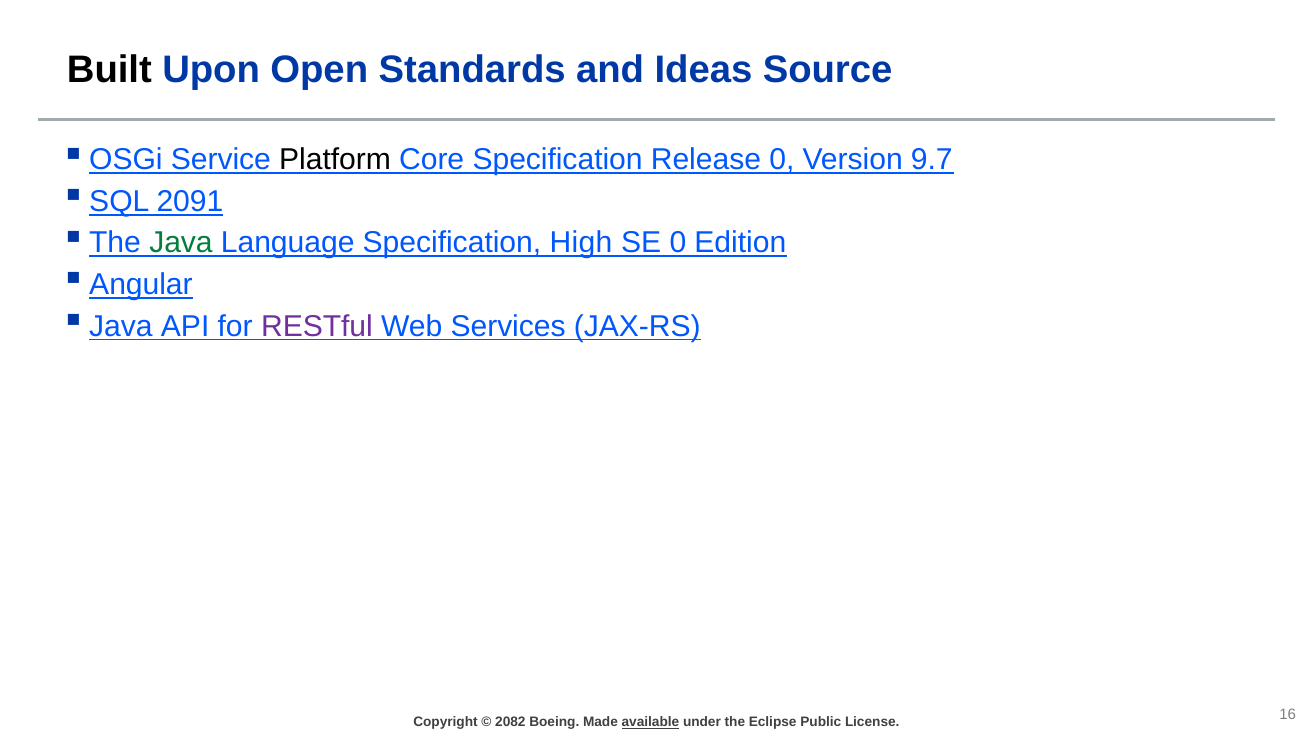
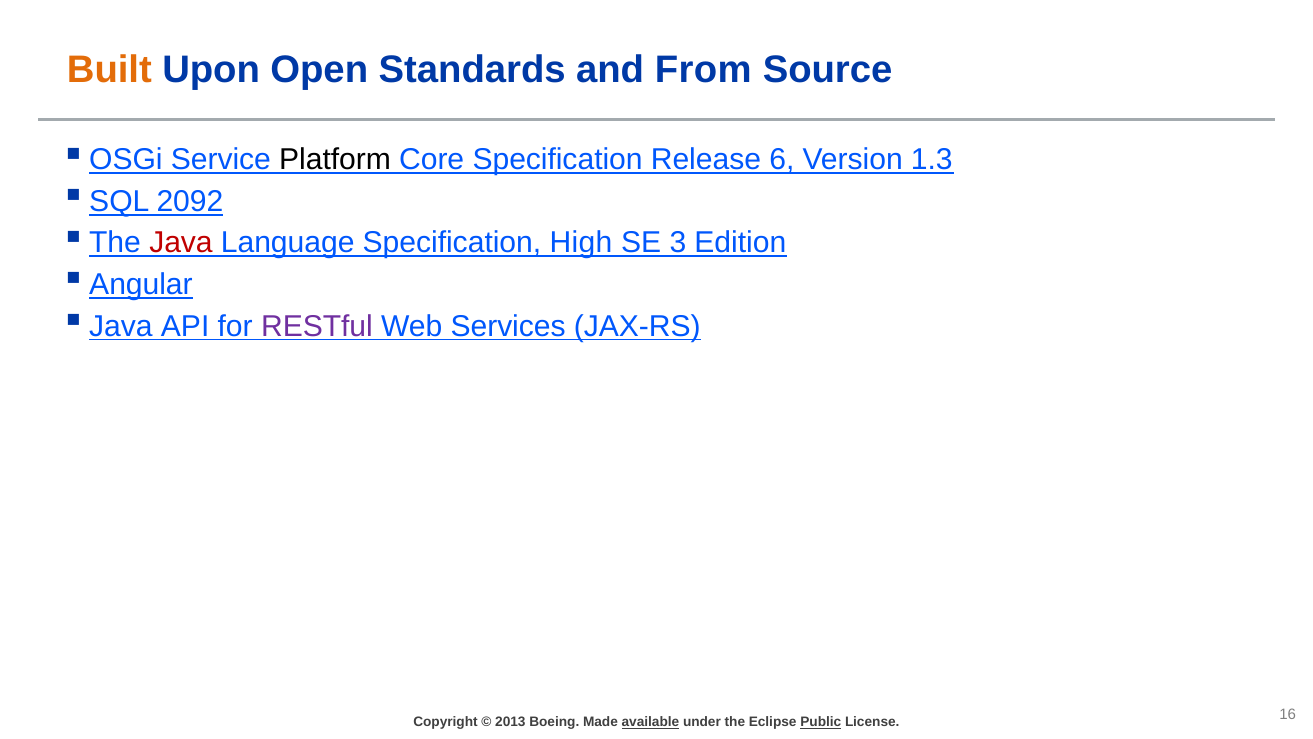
Built colour: black -> orange (109, 69)
Ideas: Ideas -> From (703, 69)
Release 0: 0 -> 6 (782, 160)
9.7: 9.7 -> 1.3 (932, 160)
2091: 2091 -> 2092 (190, 201)
Java colour: green -> red (181, 243)
SE 0: 0 -> 3 (678, 243)
2082: 2082 -> 2013 (510, 722)
Public underline: none -> present (821, 722)
